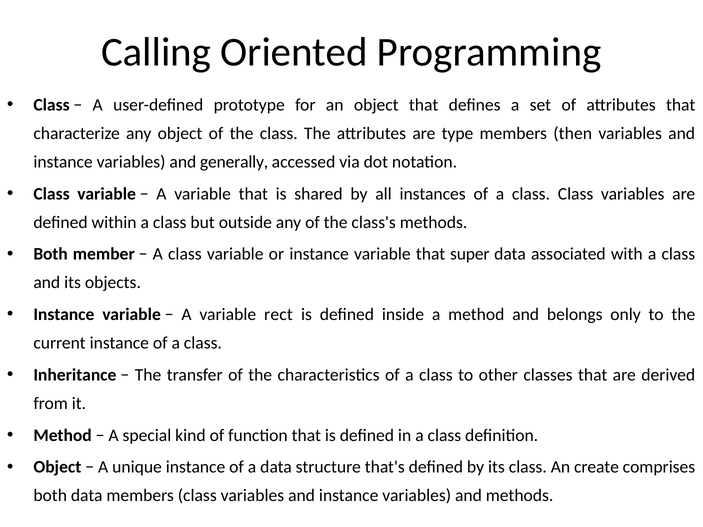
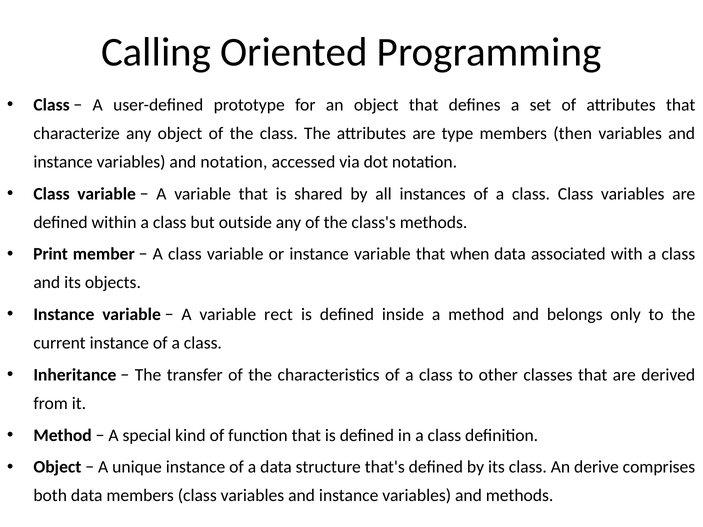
and generally: generally -> notation (234, 162)
Both: Both -> Print (51, 254)
super: super -> when (470, 254)
create: create -> derive (596, 467)
